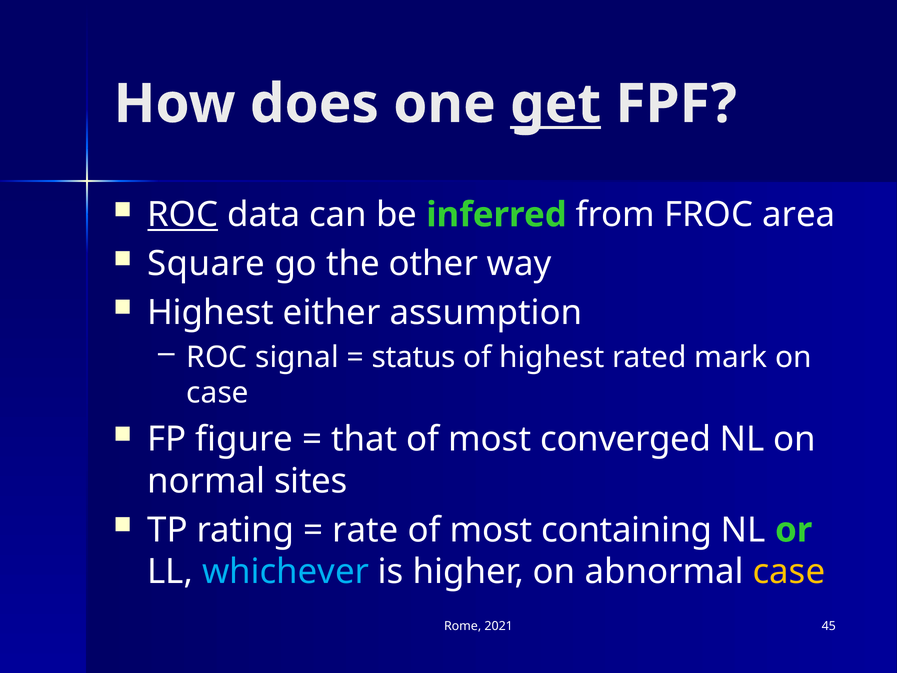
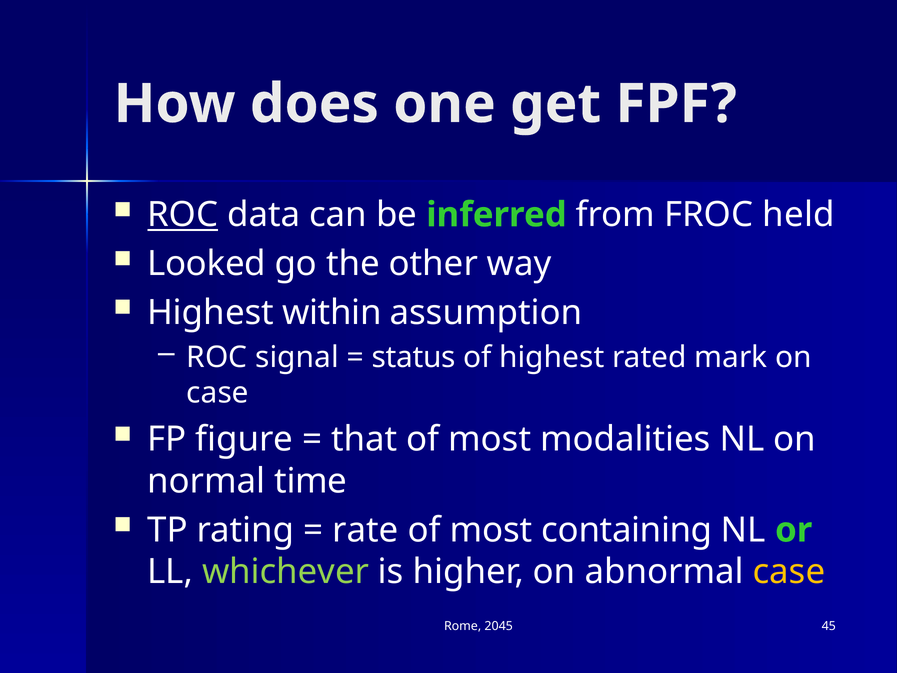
get underline: present -> none (556, 104)
area: area -> held (798, 215)
Square: Square -> Looked (207, 264)
either: either -> within (332, 313)
converged: converged -> modalities (626, 439)
sites: sites -> time (311, 481)
whichever colour: light blue -> light green (286, 572)
2021: 2021 -> 2045 (499, 626)
